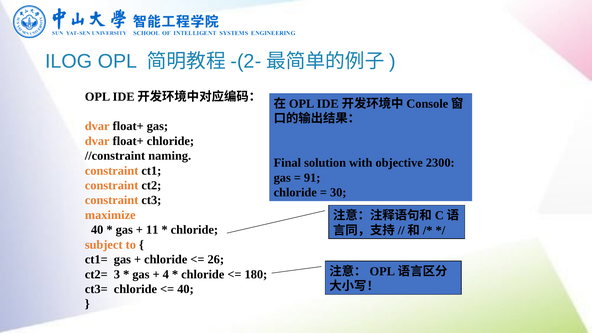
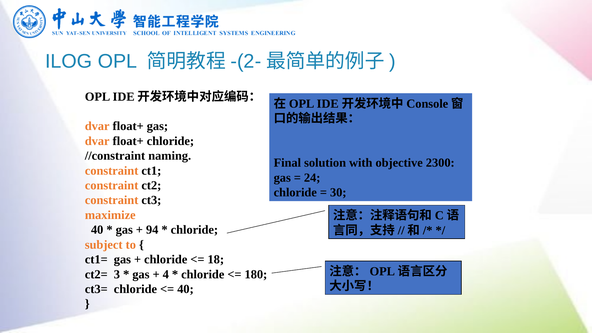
91: 91 -> 24 (312, 178)
11: 11 -> 94 (152, 230)
26: 26 -> 18 (216, 259)
